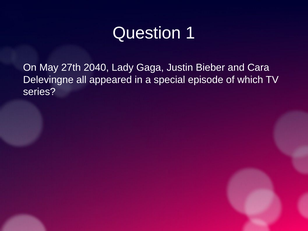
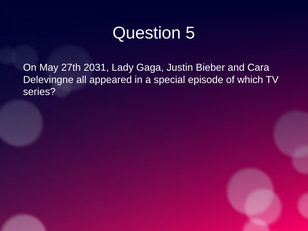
1: 1 -> 5 (190, 33)
2040: 2040 -> 2031 (96, 68)
